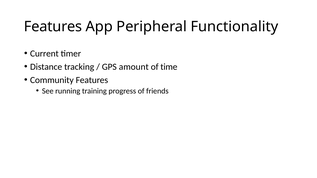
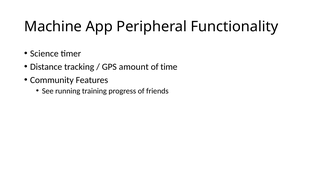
Features: Features -> Machine (53, 27)
Current: Current -> Science (44, 54)
